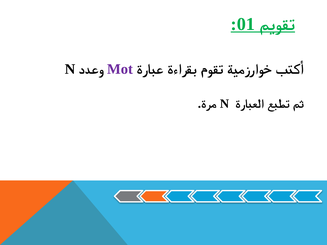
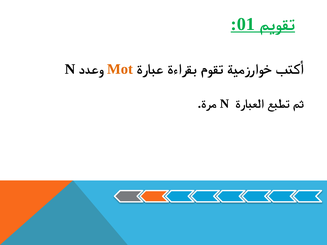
Mot colour: purple -> orange (120, 69)
